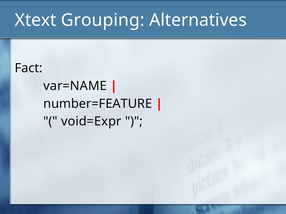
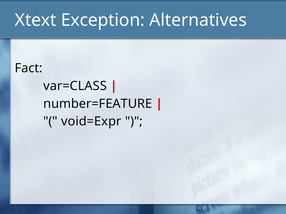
Grouping: Grouping -> Exception (103, 20)
var=NAME: var=NAME -> var=CLASS (75, 86)
